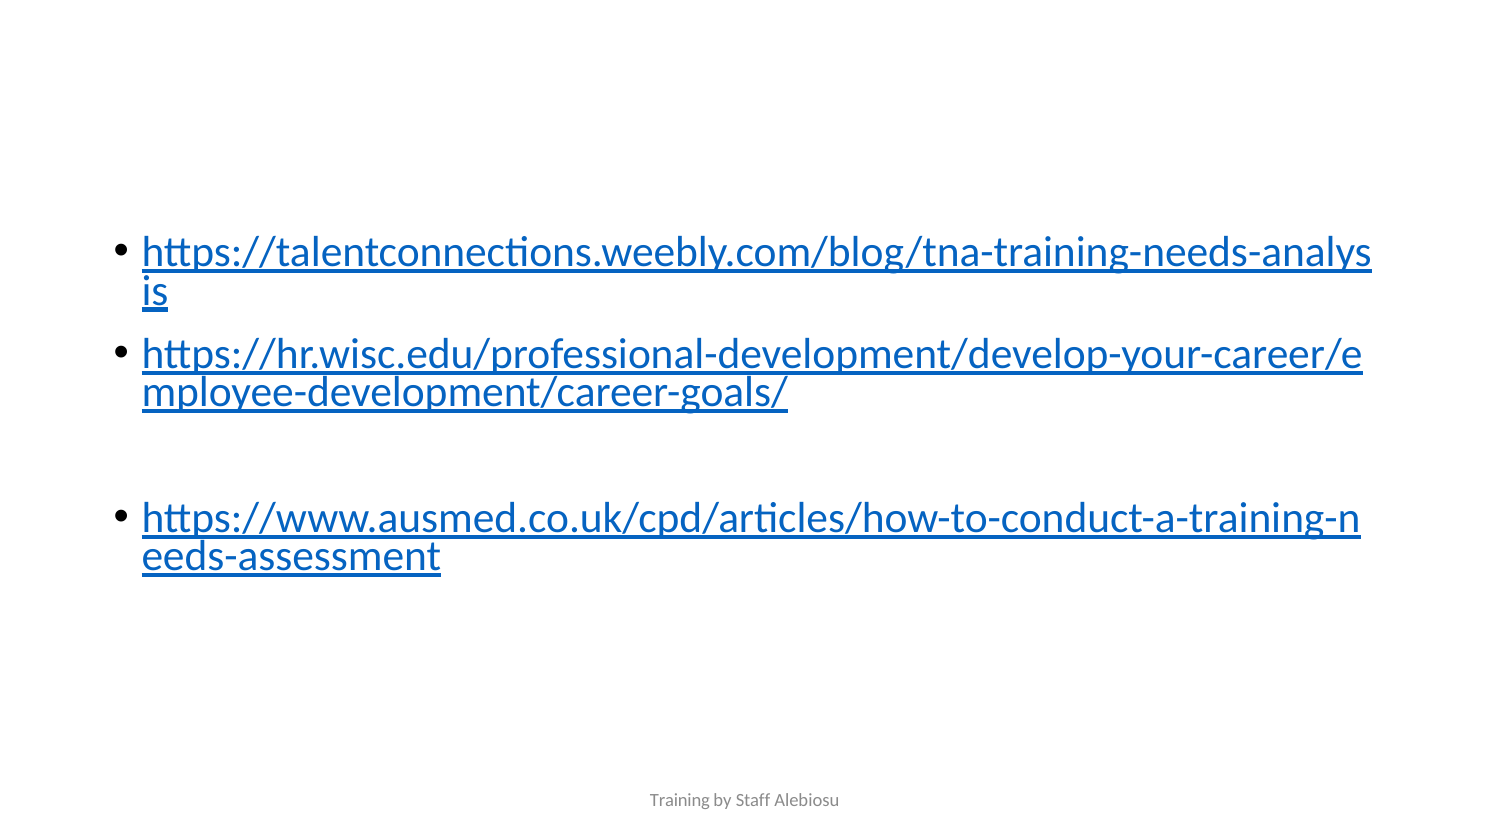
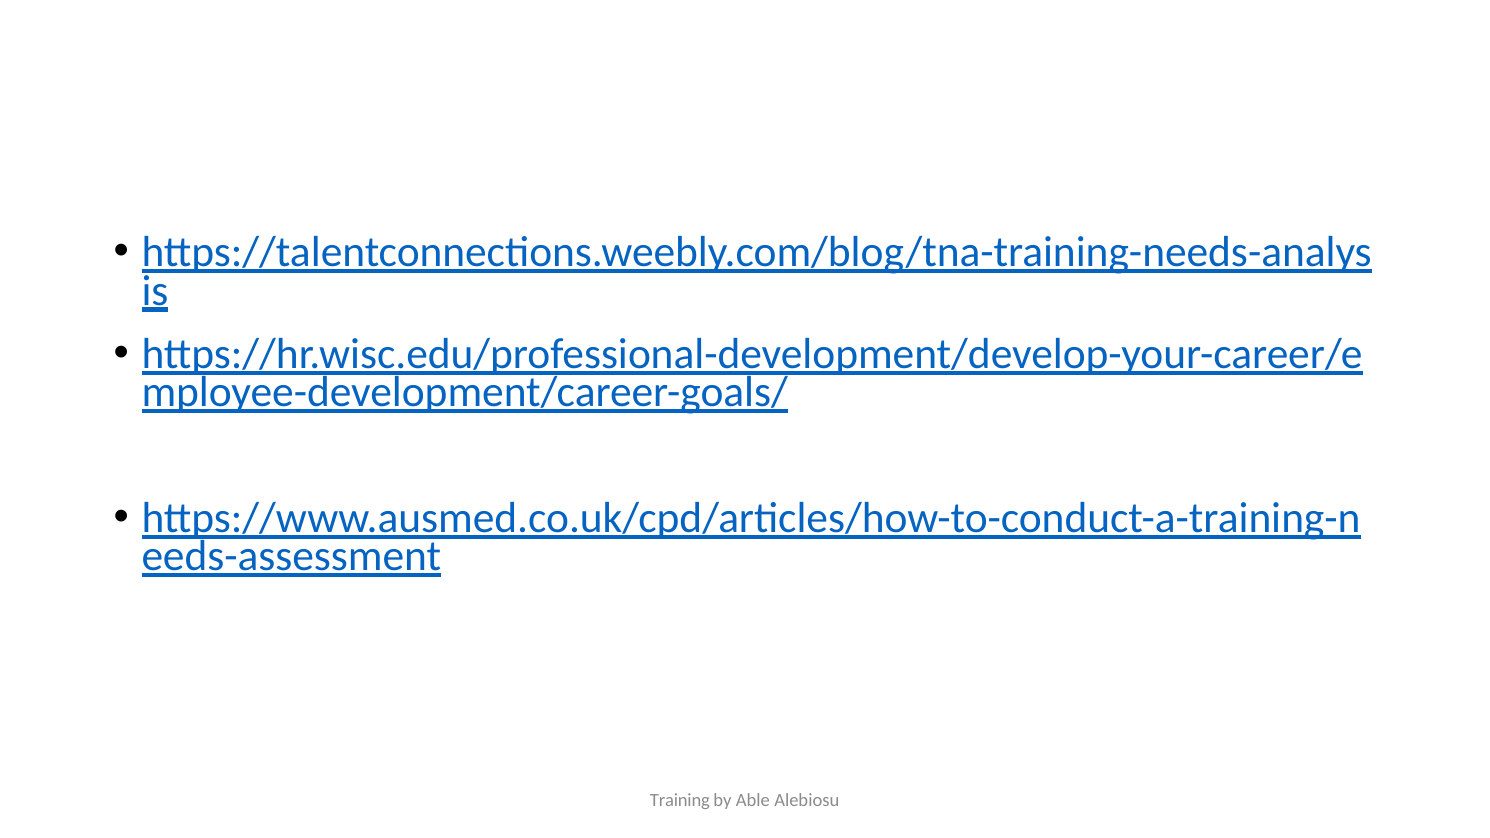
Staff: Staff -> Able (753, 800)
